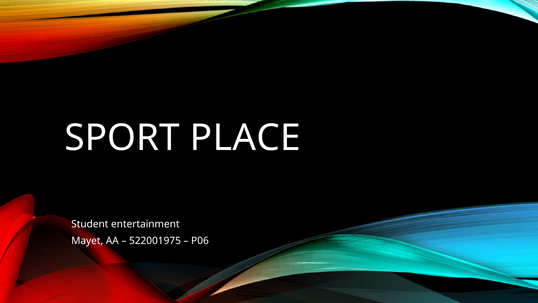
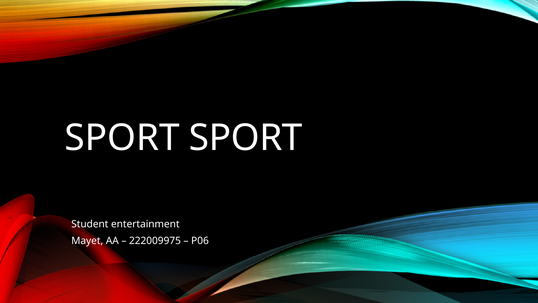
SPORT PLACE: PLACE -> SPORT (246, 138)
522001975: 522001975 -> 222009975 (155, 240)
